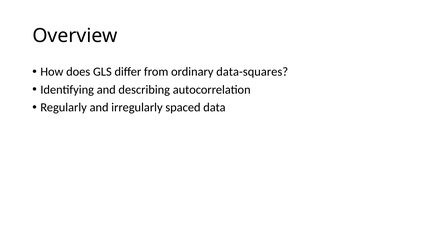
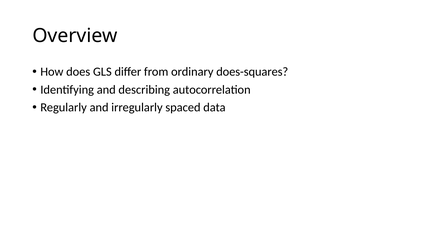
data-squares: data-squares -> does-squares (252, 72)
